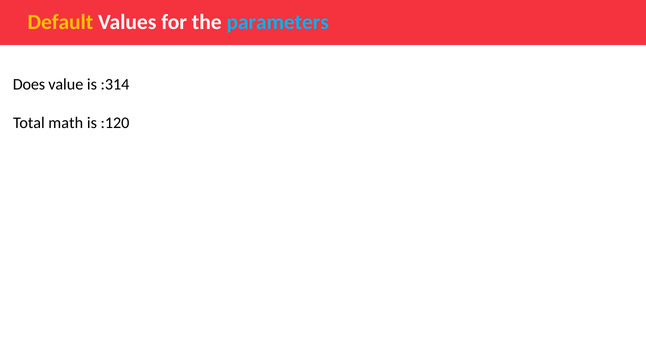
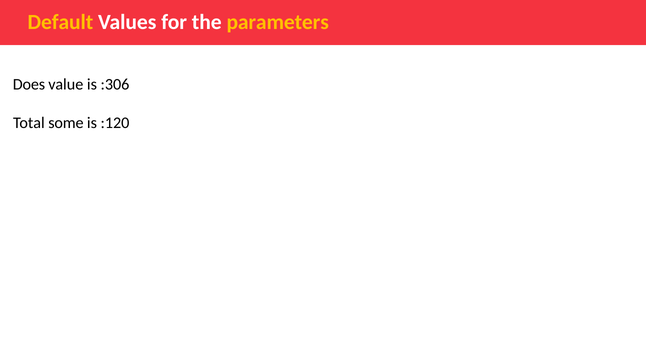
parameters colour: light blue -> yellow (278, 22)
:314: :314 -> :306 (115, 84)
math: math -> some (66, 123)
